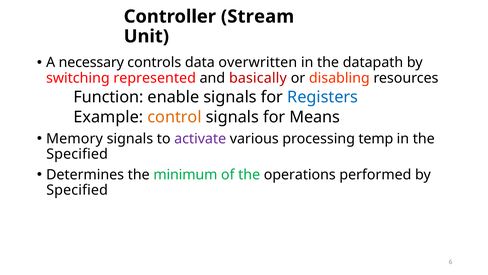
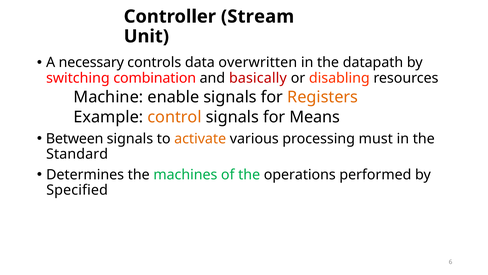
represented: represented -> combination (155, 78)
Function: Function -> Machine (108, 97)
Registers colour: blue -> orange (323, 97)
Memory: Memory -> Between (75, 139)
activate colour: purple -> orange (200, 139)
temp: temp -> must (376, 139)
Specified: Specified -> Standard (77, 154)
minimum: minimum -> machines (185, 174)
